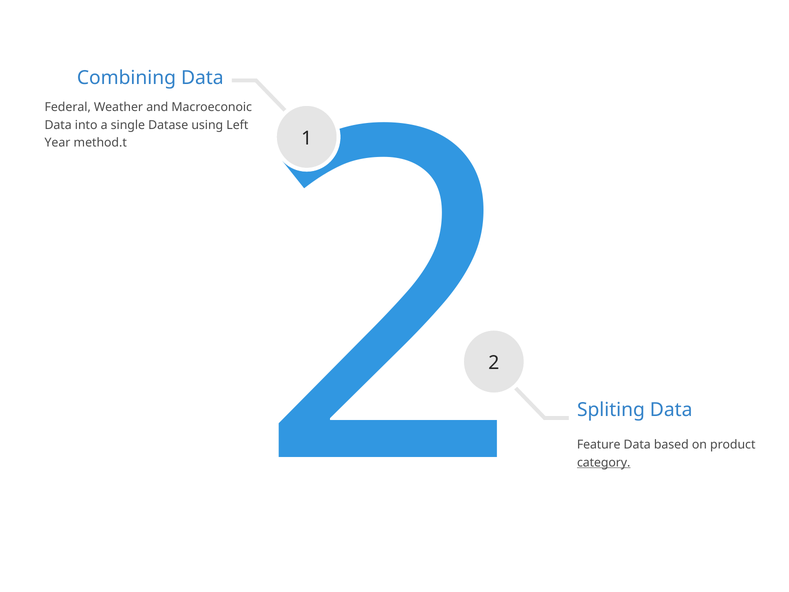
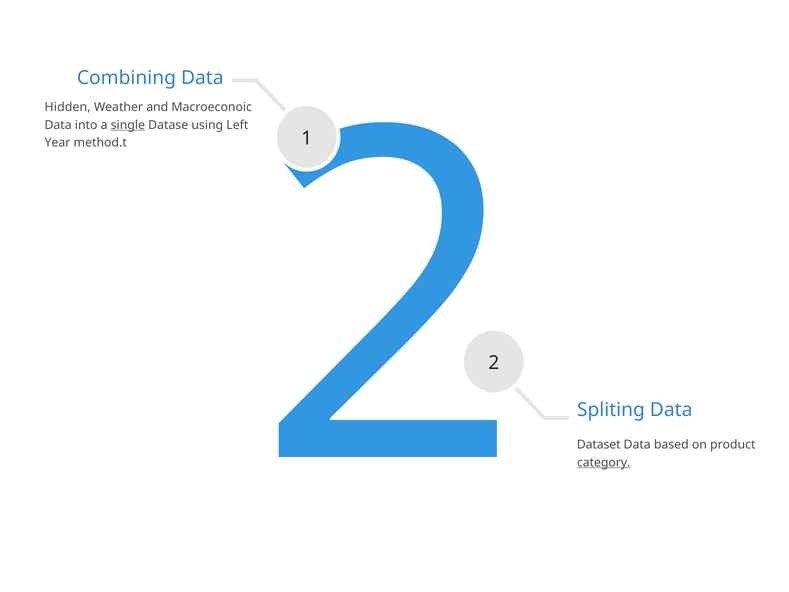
Federal: Federal -> Hidden (68, 107)
single underline: none -> present (128, 125)
Feature: Feature -> Dataset (599, 445)
